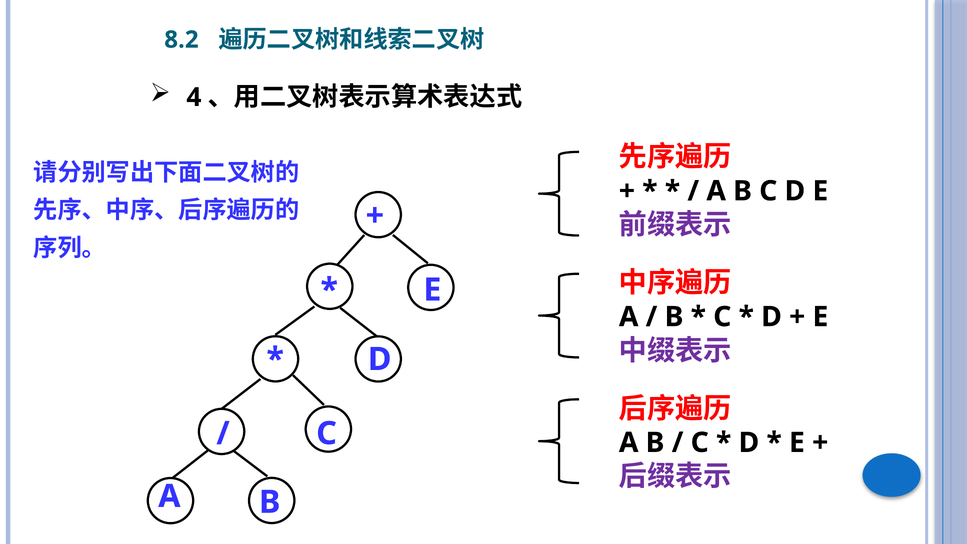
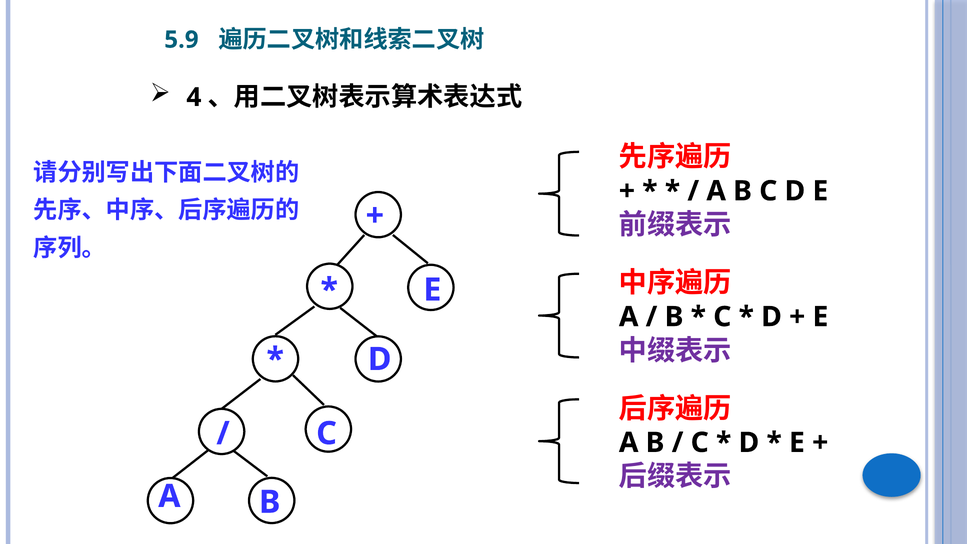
8.2: 8.2 -> 5.9 (181, 40)
